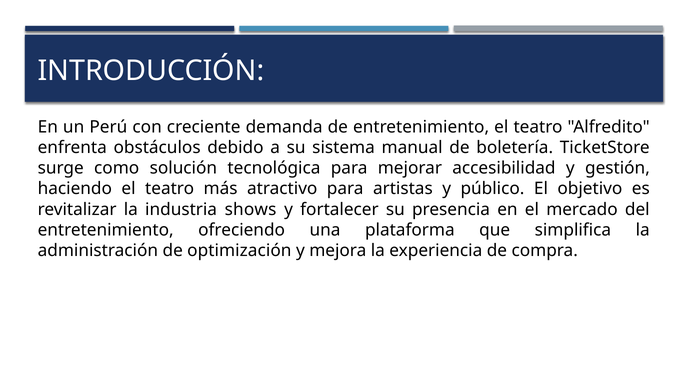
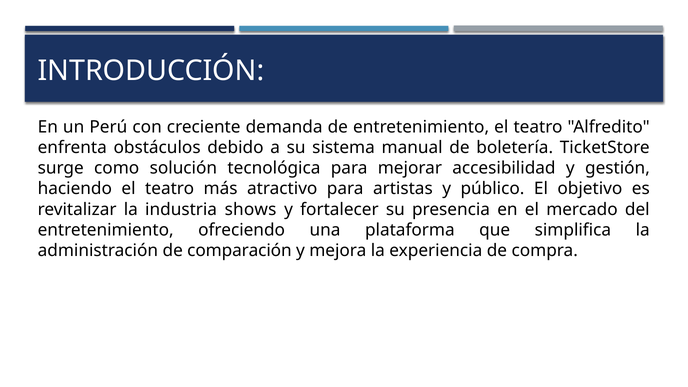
optimización: optimización -> comparación (239, 251)
